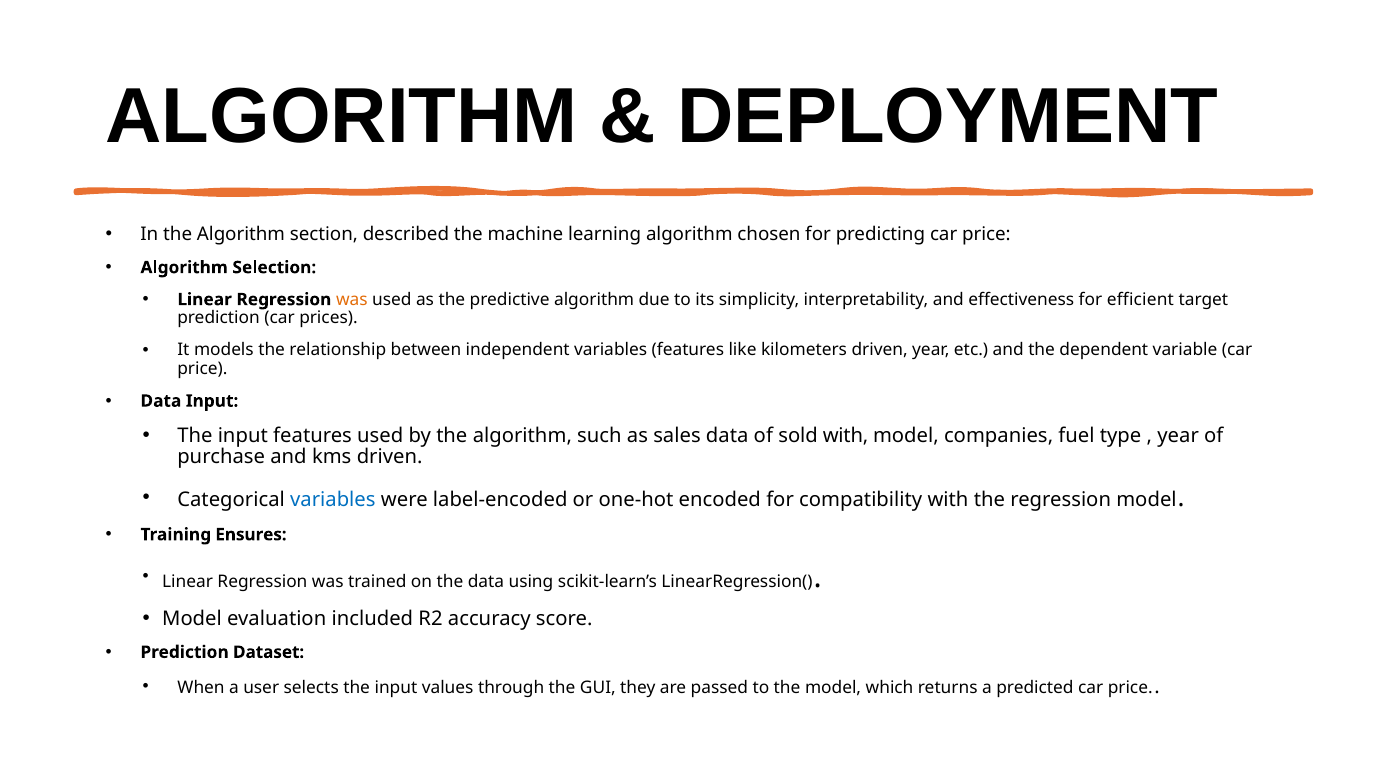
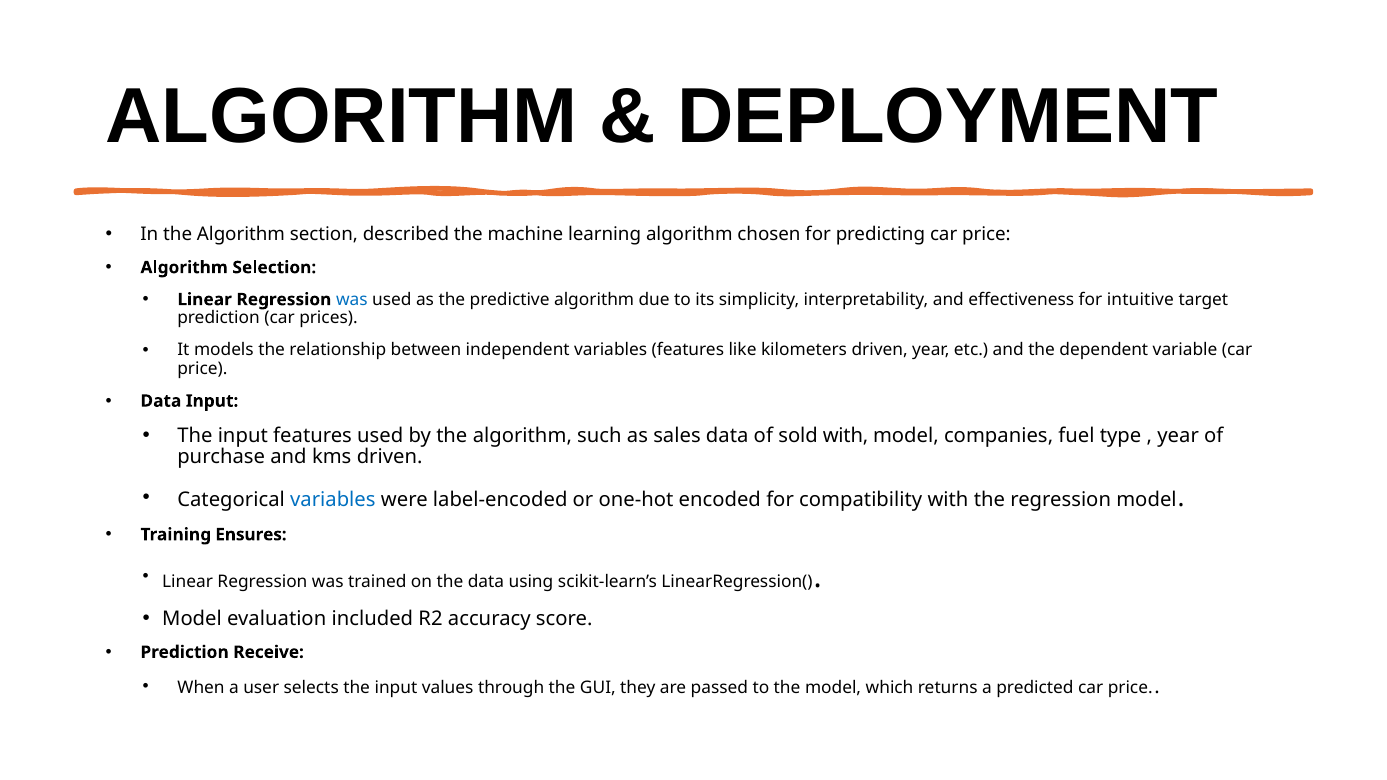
was colour: orange -> blue (352, 300)
efficient: efficient -> intuitive (1140, 300)
Dataset: Dataset -> Receive (269, 652)
